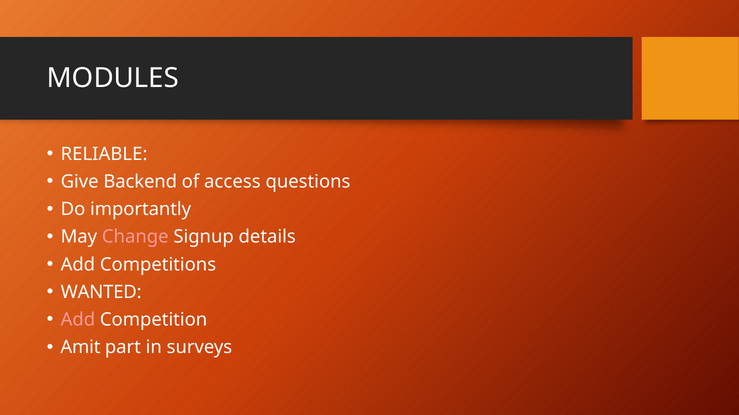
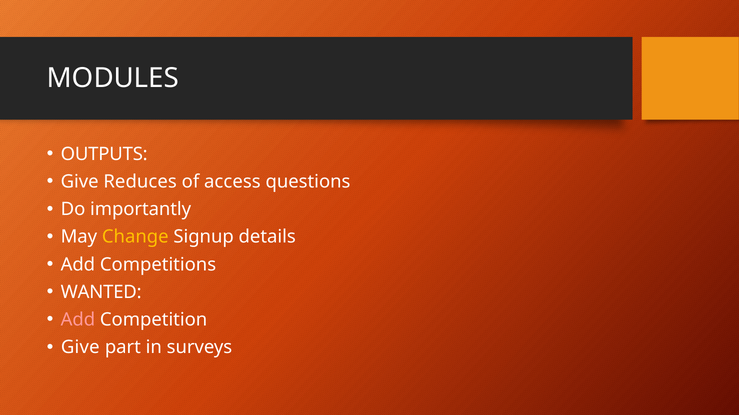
RELIABLE: RELIABLE -> OUTPUTS (104, 154)
Backend: Backend -> Reduces (140, 182)
Change colour: pink -> yellow (135, 237)
Amit: Amit -> Give (80, 348)
